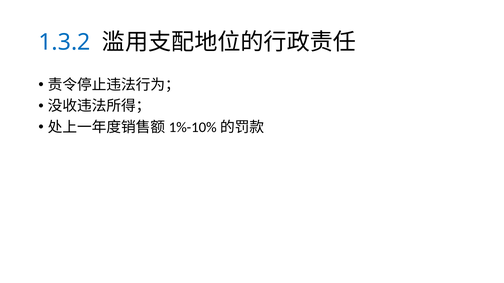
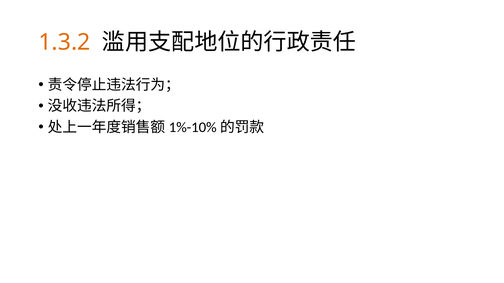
1.3.2 colour: blue -> orange (64, 42)
